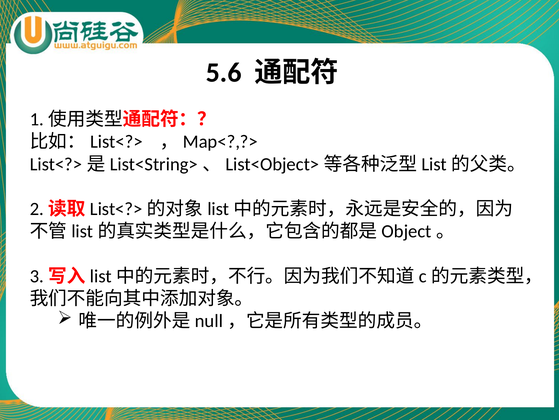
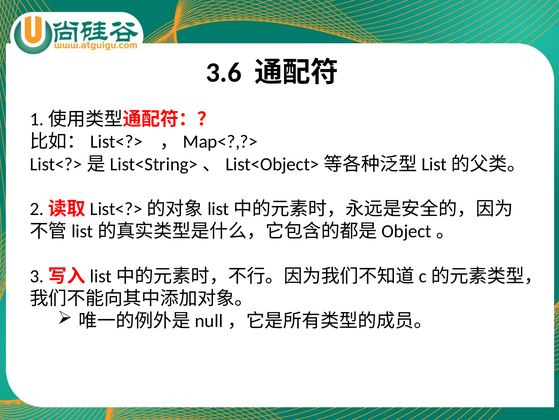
5.6: 5.6 -> 3.6 (224, 73)
